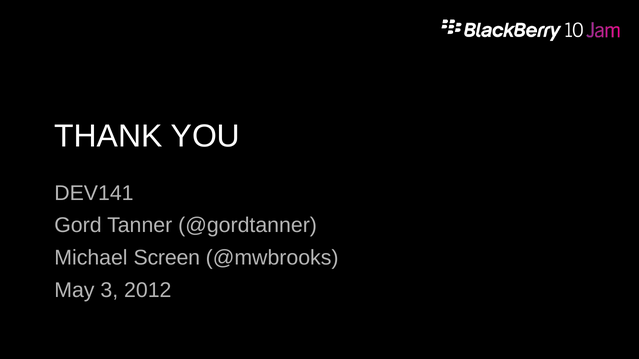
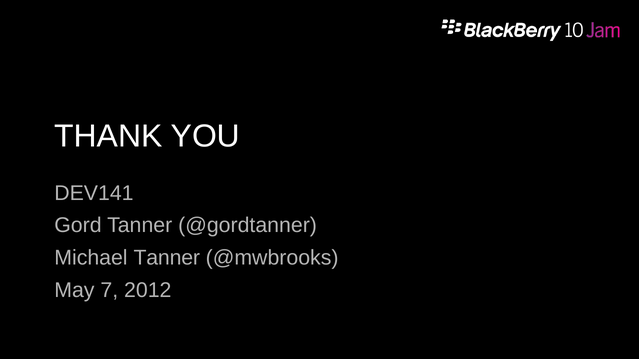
Michael Screen: Screen -> Tanner (167, 258)
3: 3 -> 7 (109, 290)
